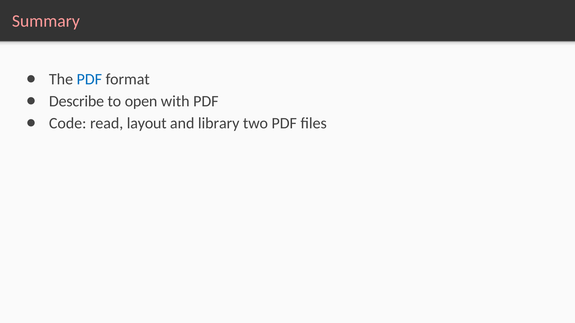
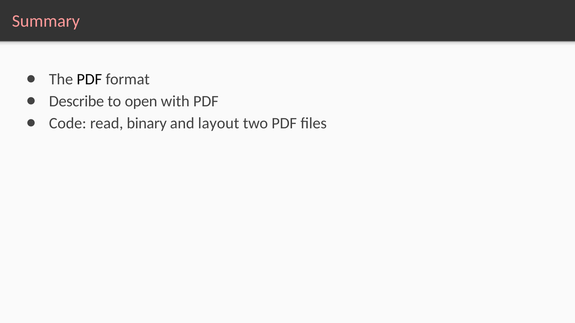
PDF colour: blue -> black (89, 79)
layout: layout -> binary (147, 123)
library: library -> layout (219, 123)
